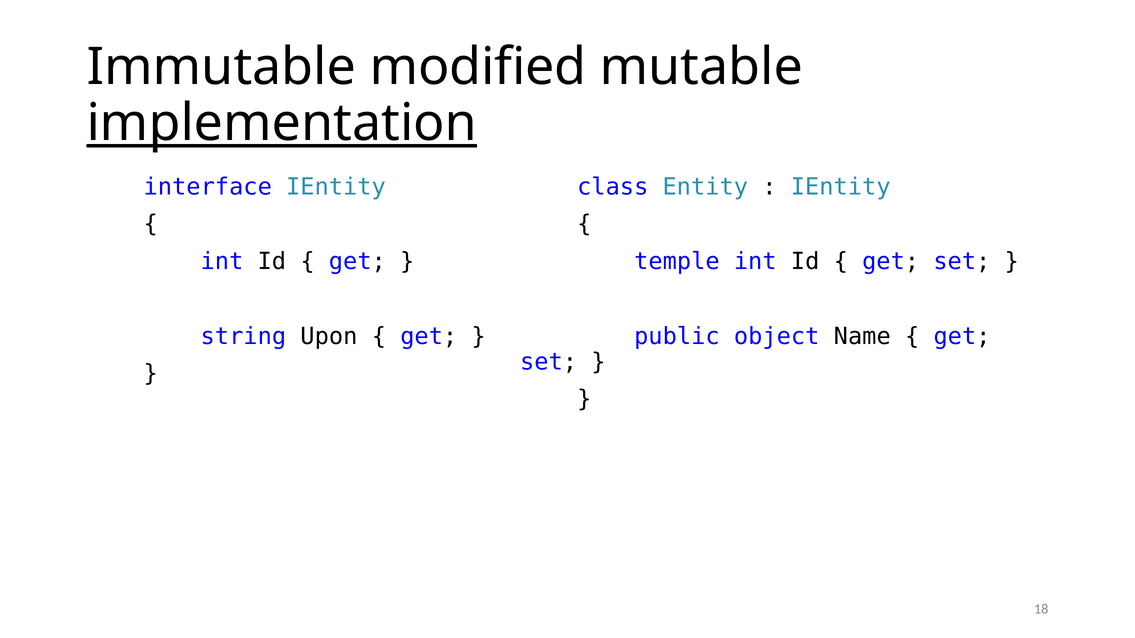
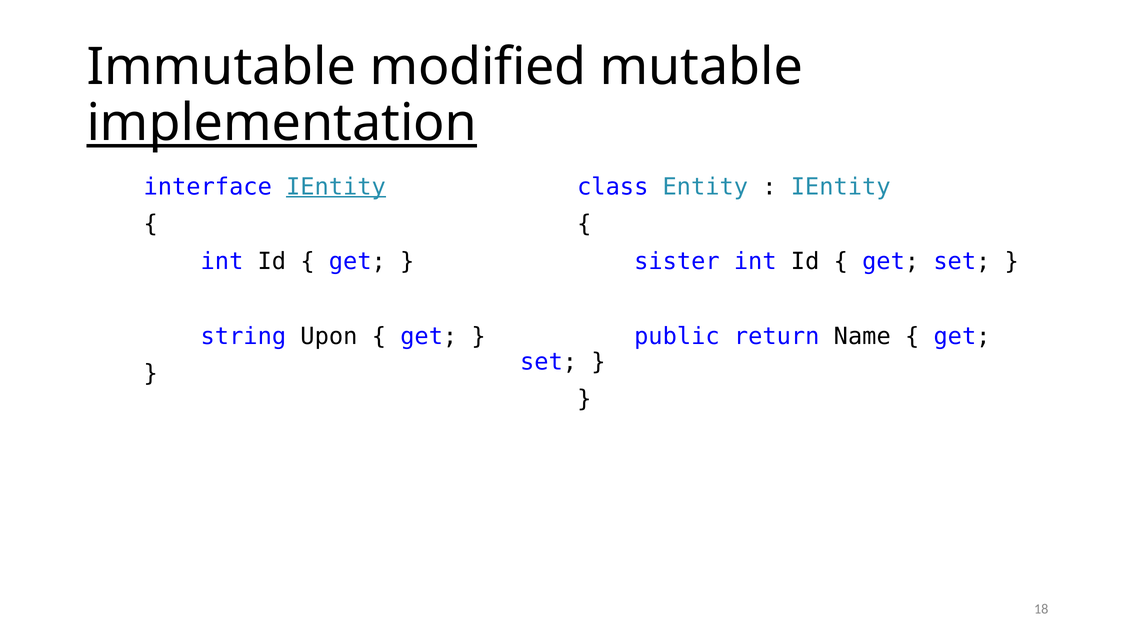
IEntity underline: none -> present (336, 187)
temple: temple -> sister (677, 262)
object: object -> return (777, 336)
